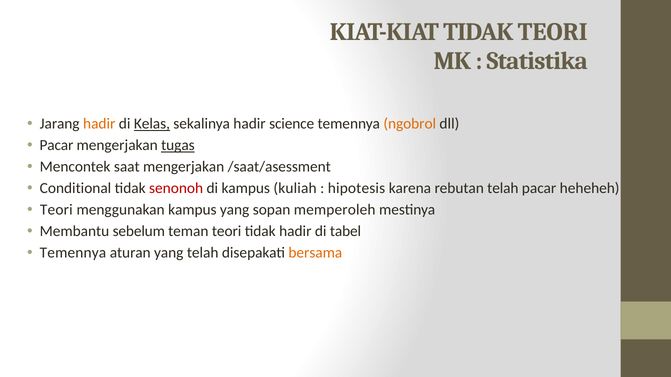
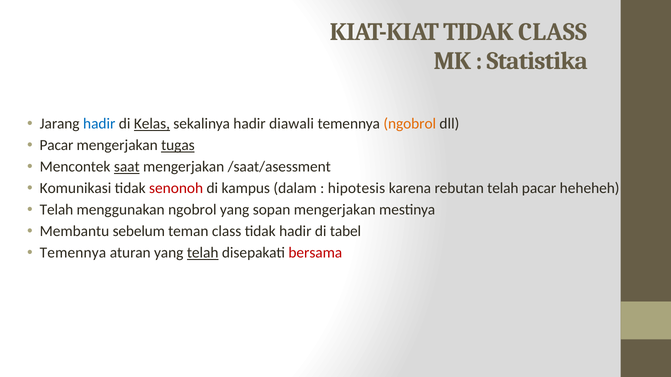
TIDAK TEORI: TEORI -> CLASS (553, 32)
hadir colour: orange -> blue (99, 124)
science: science -> diawali (292, 124)
saat underline: none -> present (127, 167)
Conditional: Conditional -> Komunikasi (76, 189)
kuliah: kuliah -> dalam (295, 189)
Teori: Teori -> Telah (56, 210)
menggunakan kampus: kampus -> ngobrol (192, 210)
sopan memperoleh: memperoleh -> mengerjakan (335, 210)
teman teori: teori -> class (227, 232)
telah underline: none -> present (203, 253)
bersama colour: orange -> red (315, 253)
